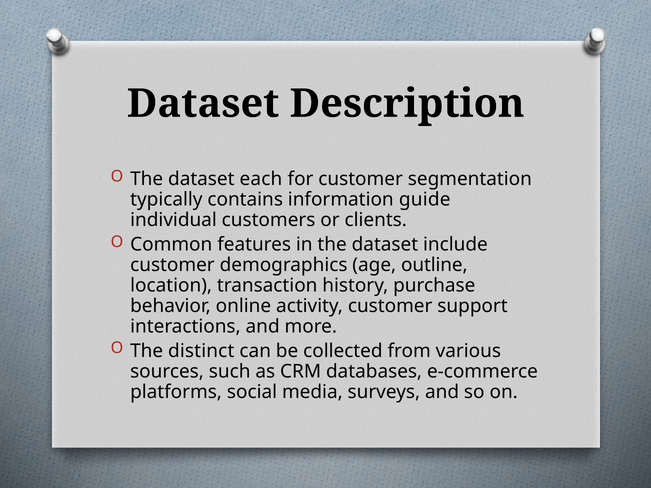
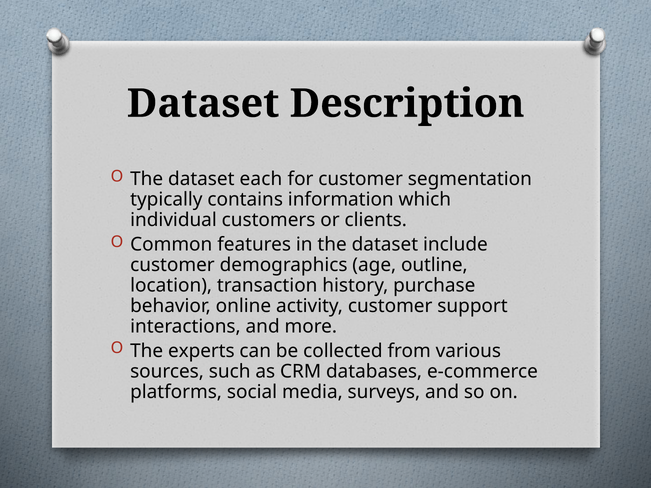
guide: guide -> which (425, 200)
distinct: distinct -> experts (201, 351)
